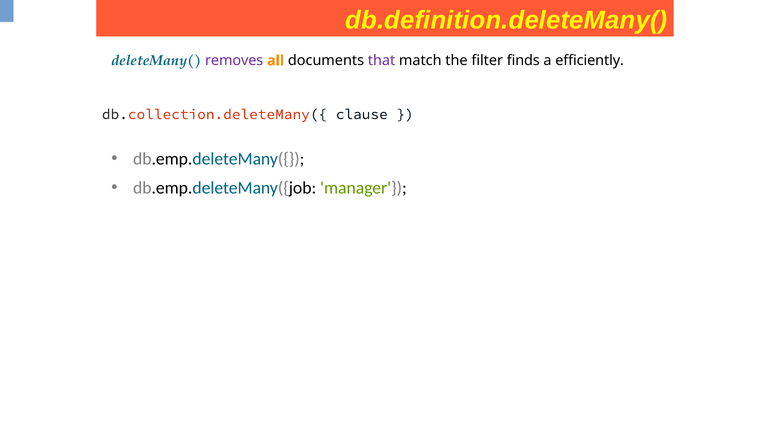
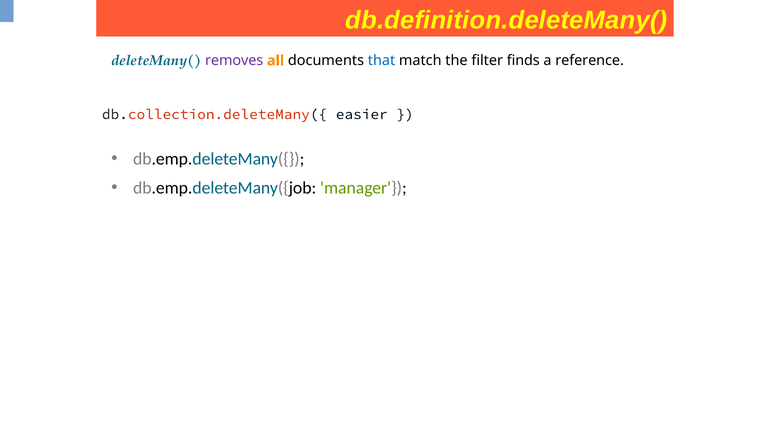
that colour: purple -> blue (382, 61)
efficiently: efficiently -> reference (590, 61)
clause: clause -> easier (362, 114)
